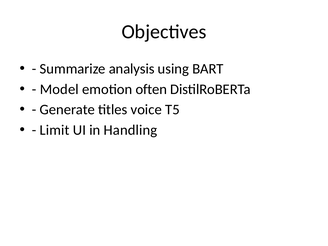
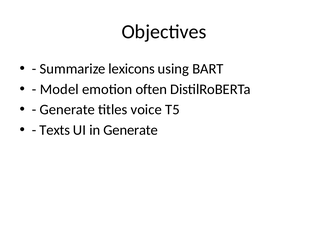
analysis: analysis -> lexicons (132, 69)
Limit: Limit -> Texts (55, 130)
in Handling: Handling -> Generate (131, 130)
